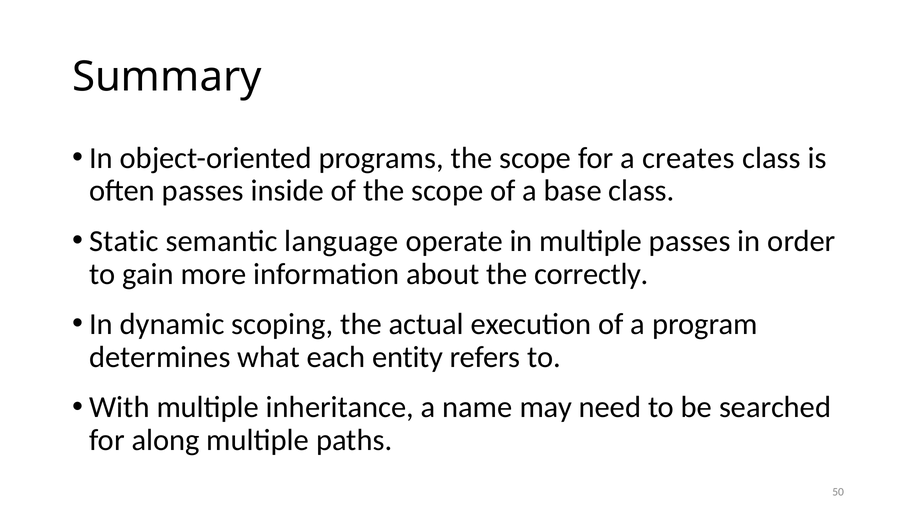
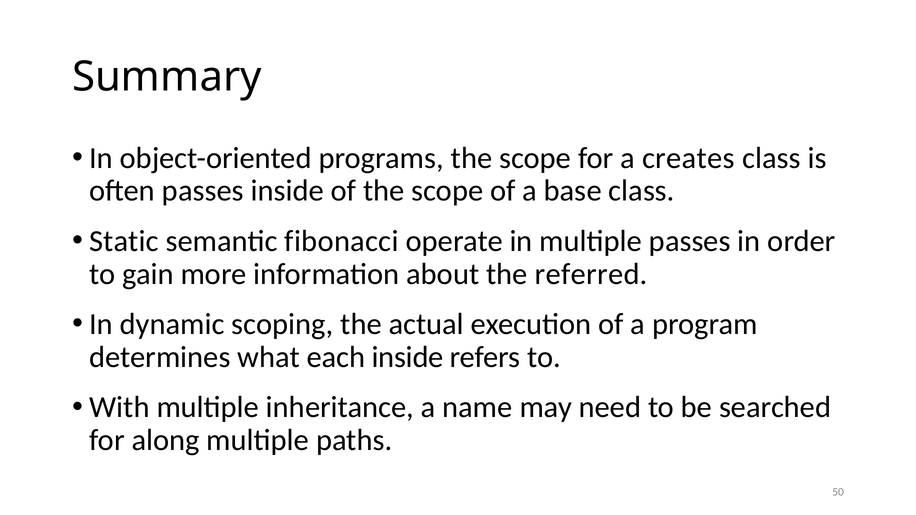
language: language -> fibonacci (342, 241)
correctly: correctly -> referred (591, 274)
each entity: entity -> inside (408, 357)
